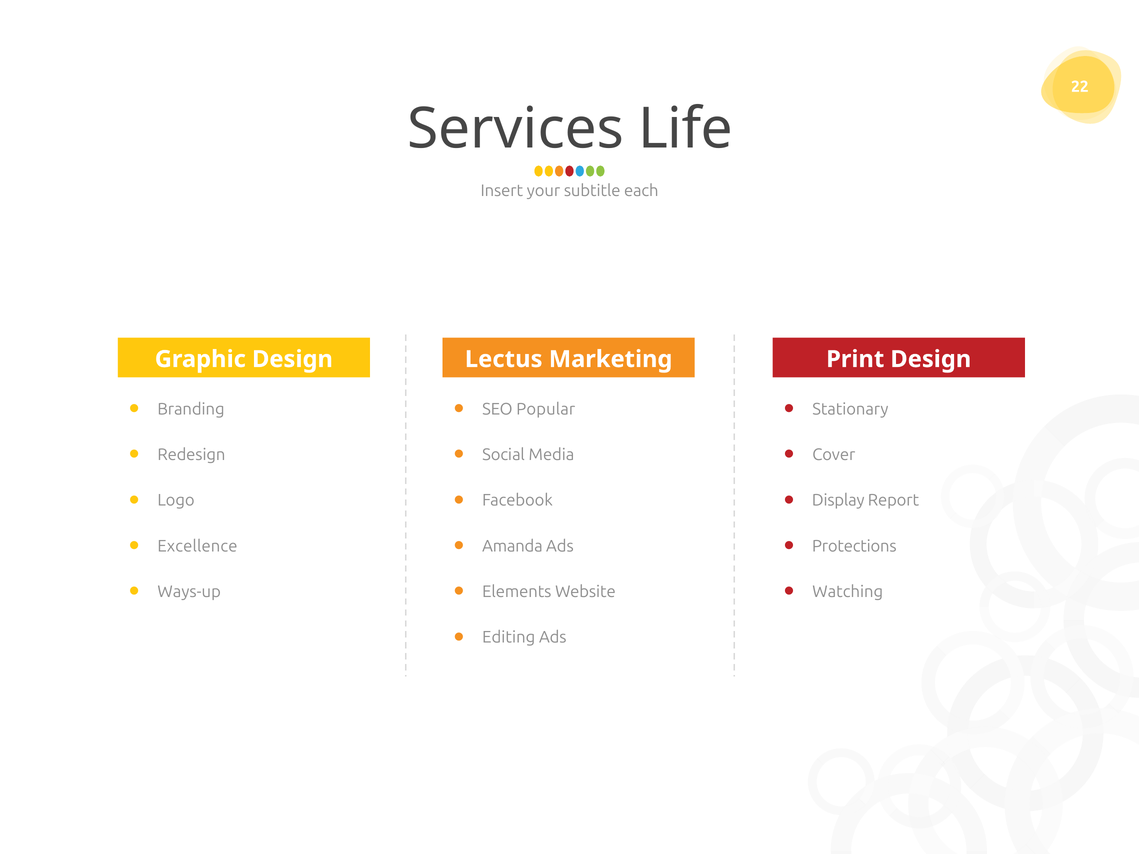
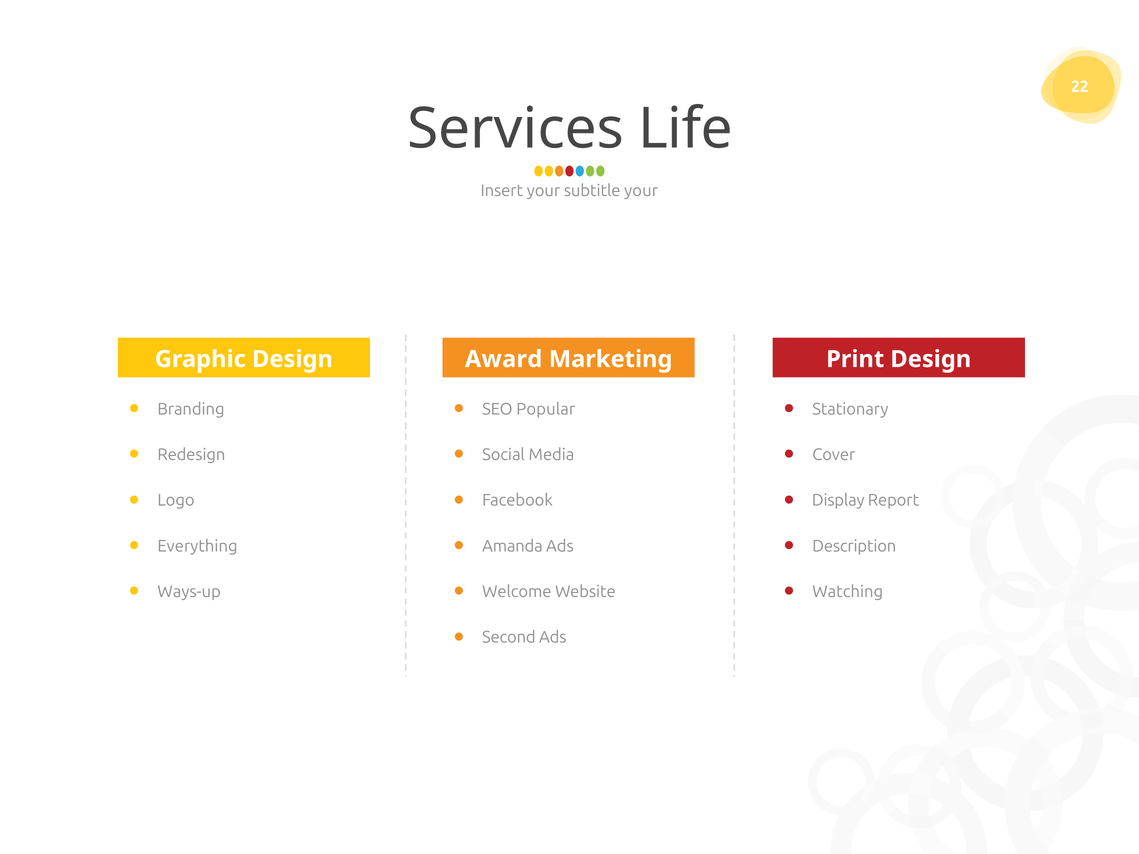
subtitle each: each -> your (641, 191)
Lectus: Lectus -> Award (504, 359)
Excellence: Excellence -> Everything (197, 546)
Protections: Protections -> Description (854, 546)
Elements: Elements -> Welcome (517, 592)
Editing: Editing -> Second (509, 638)
